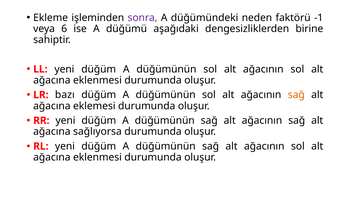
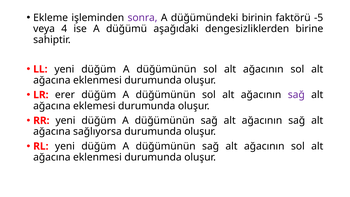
neden: neden -> birinin (257, 18)
-1: -1 -> -5 (319, 18)
6: 6 -> 4 (64, 29)
bazı: bazı -> erer (65, 95)
sağ colour: orange -> purple (296, 95)
